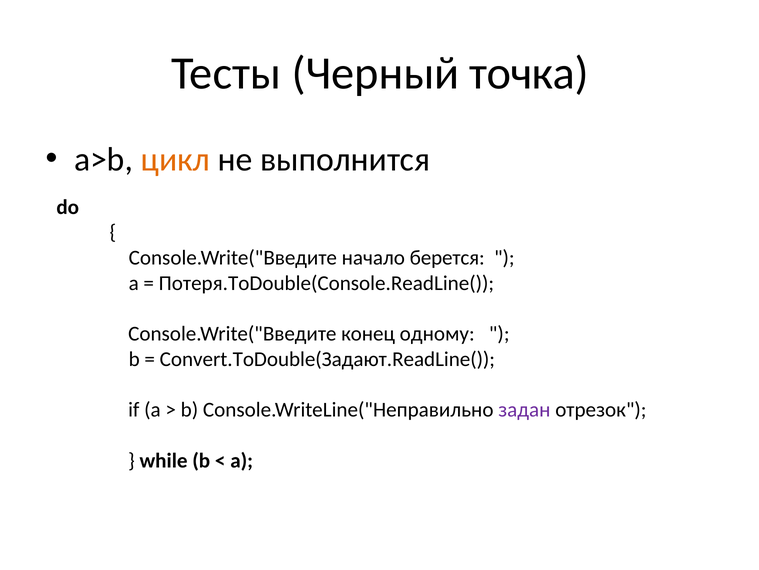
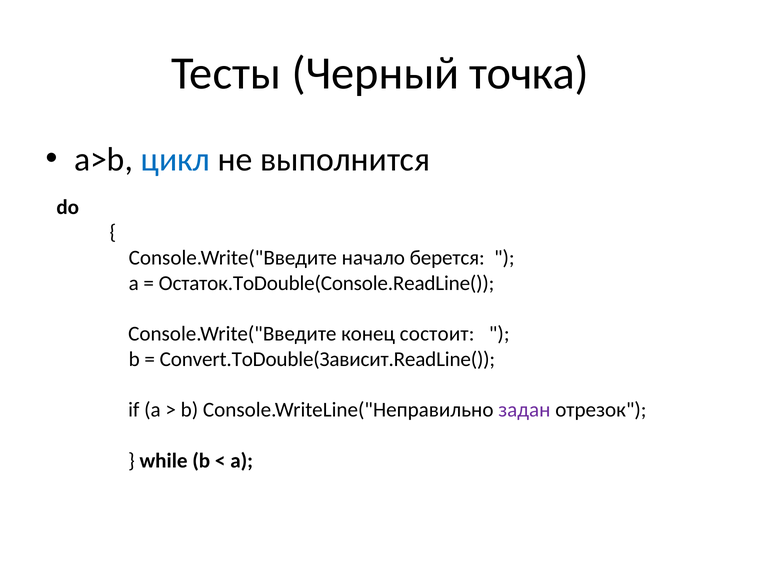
цикл colour: orange -> blue (175, 159)
Потеря.ToDouble(Console.ReadLine(: Потеря.ToDouble(Console.ReadLine( -> Остаток.ToDouble(Console.ReadLine( (327, 283)
одному: одному -> состоит (437, 333)
Convert.ToDouble(Задают.ReadLine(: Convert.ToDouble(Задают.ReadLine( -> Convert.ToDouble(Зависит.ReadLine( (327, 359)
